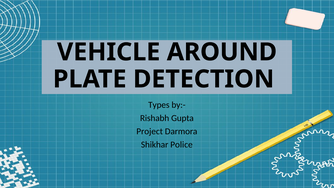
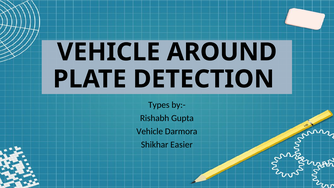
Project: Project -> Vehicle (150, 131)
Police: Police -> Easier (182, 144)
